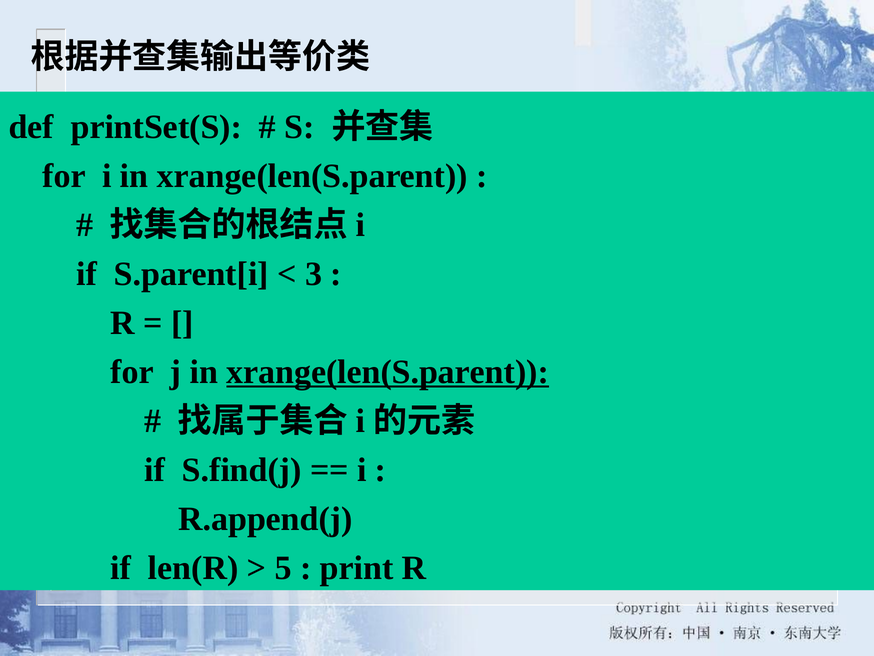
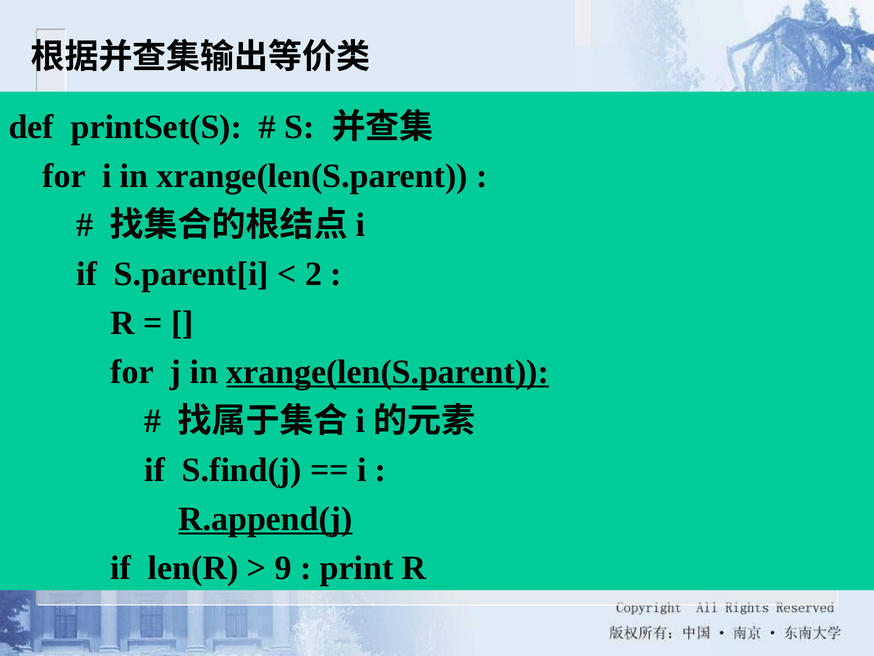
3: 3 -> 2 (314, 274)
R.append(j underline: none -> present (265, 519)
5: 5 -> 9 (283, 567)
